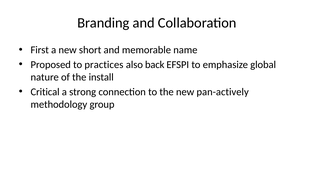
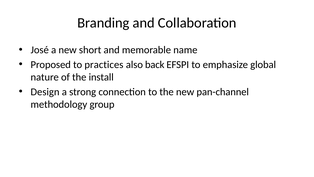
First: First -> José (40, 50)
Critical: Critical -> Design (45, 92)
pan-actively: pan-actively -> pan-channel (223, 92)
